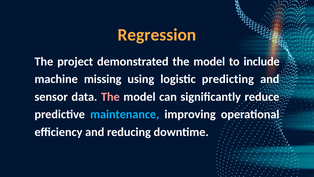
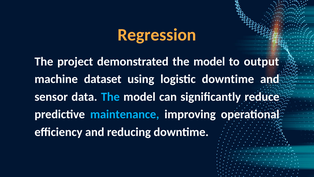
include: include -> output (261, 61)
missing: missing -> dataset (103, 79)
logistic predicting: predicting -> downtime (228, 79)
The colour: pink -> light blue (110, 97)
